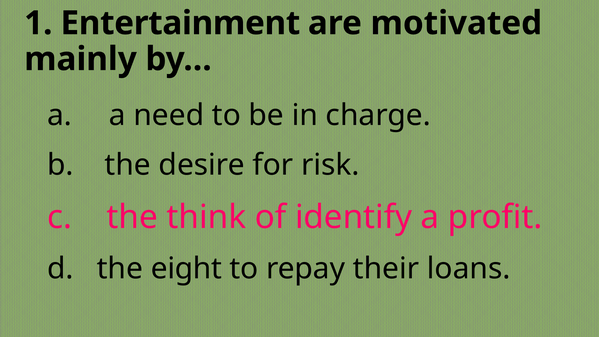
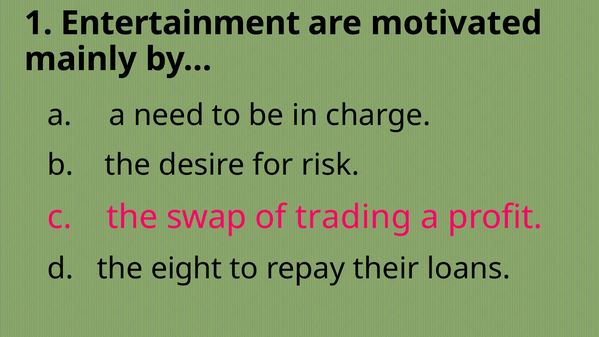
think: think -> swap (207, 217)
identify: identify -> trading (353, 217)
